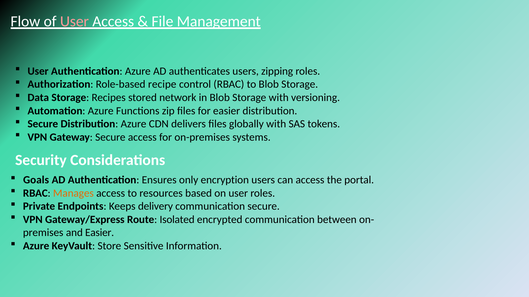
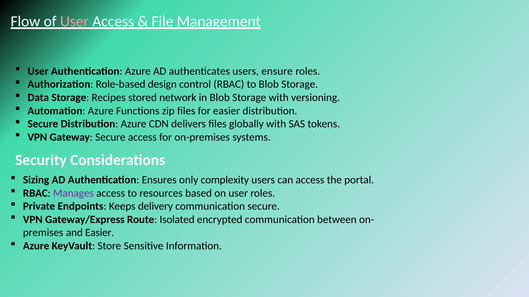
zipping: zipping -> ensure (277, 71)
recipe: recipe -> design (162, 84)
Goals: Goals -> Sizing (36, 180)
encryption: encryption -> complexity (225, 180)
Manages colour: orange -> purple (73, 193)
